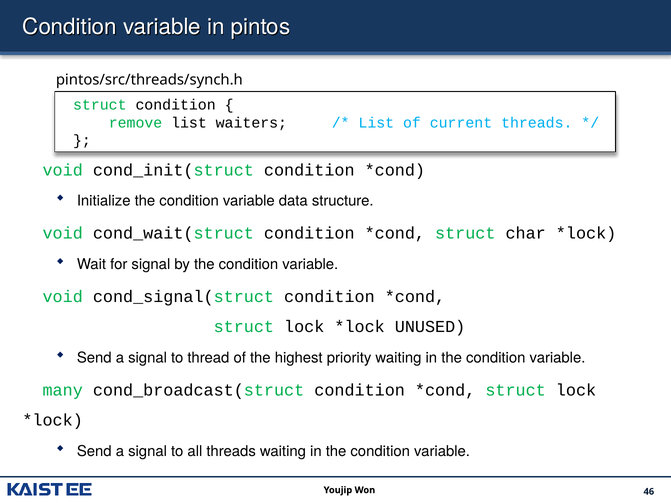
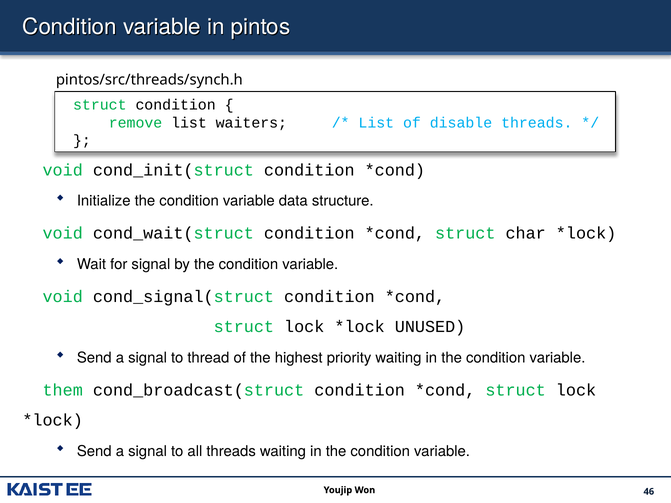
current: current -> disable (461, 123)
many: many -> them (63, 390)
